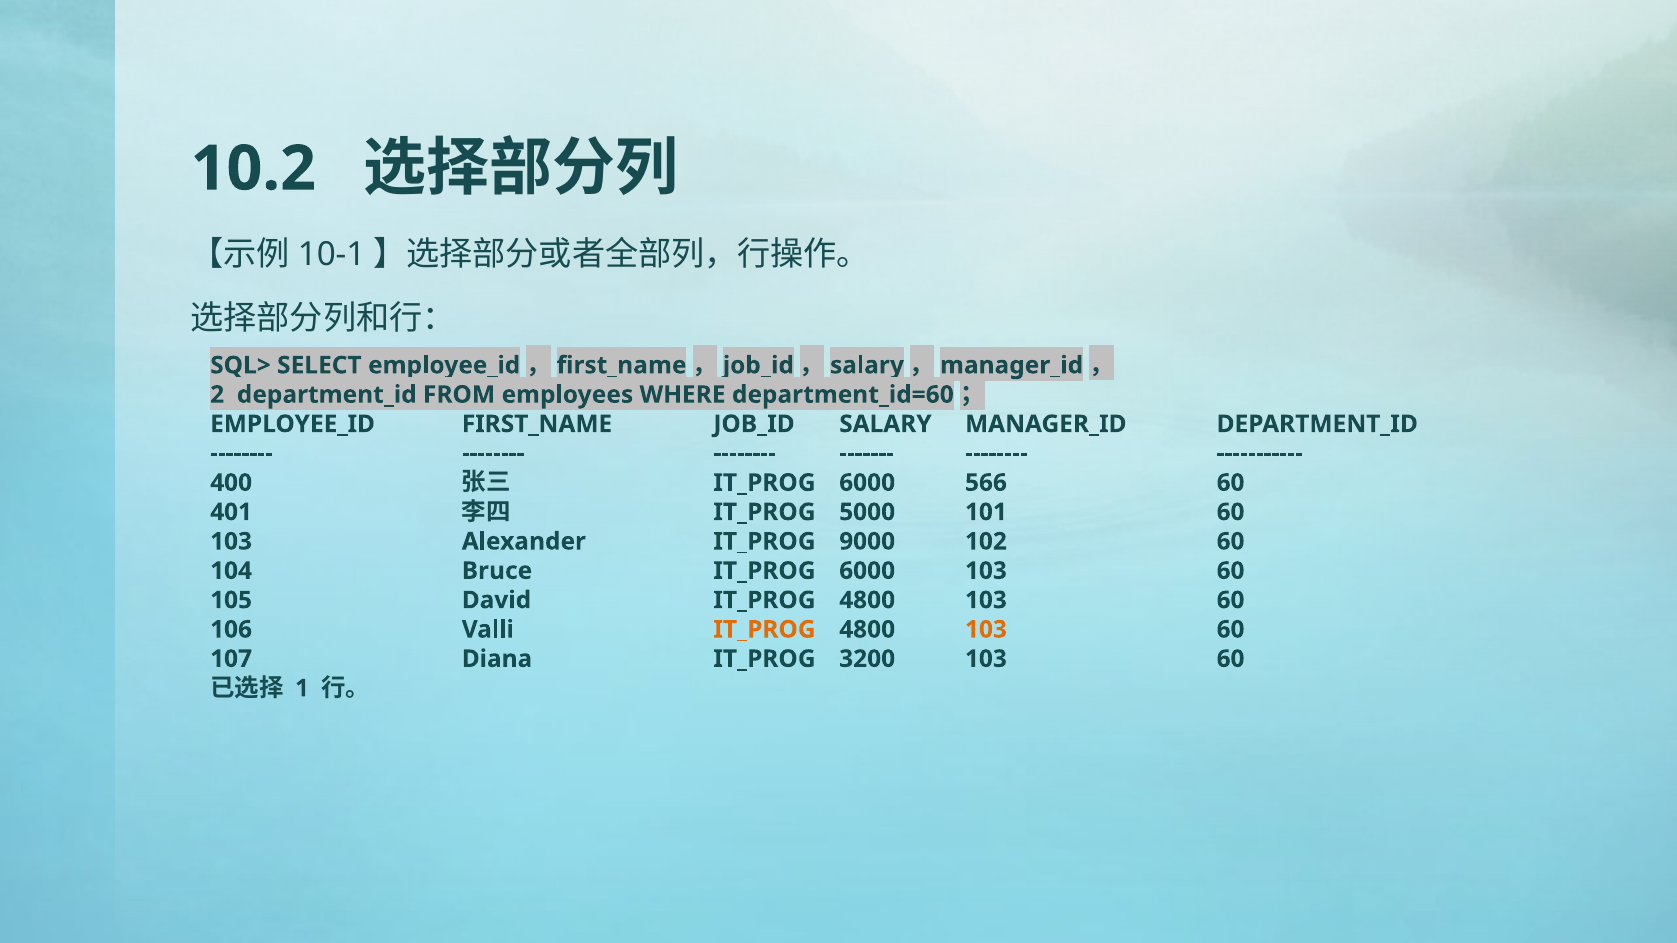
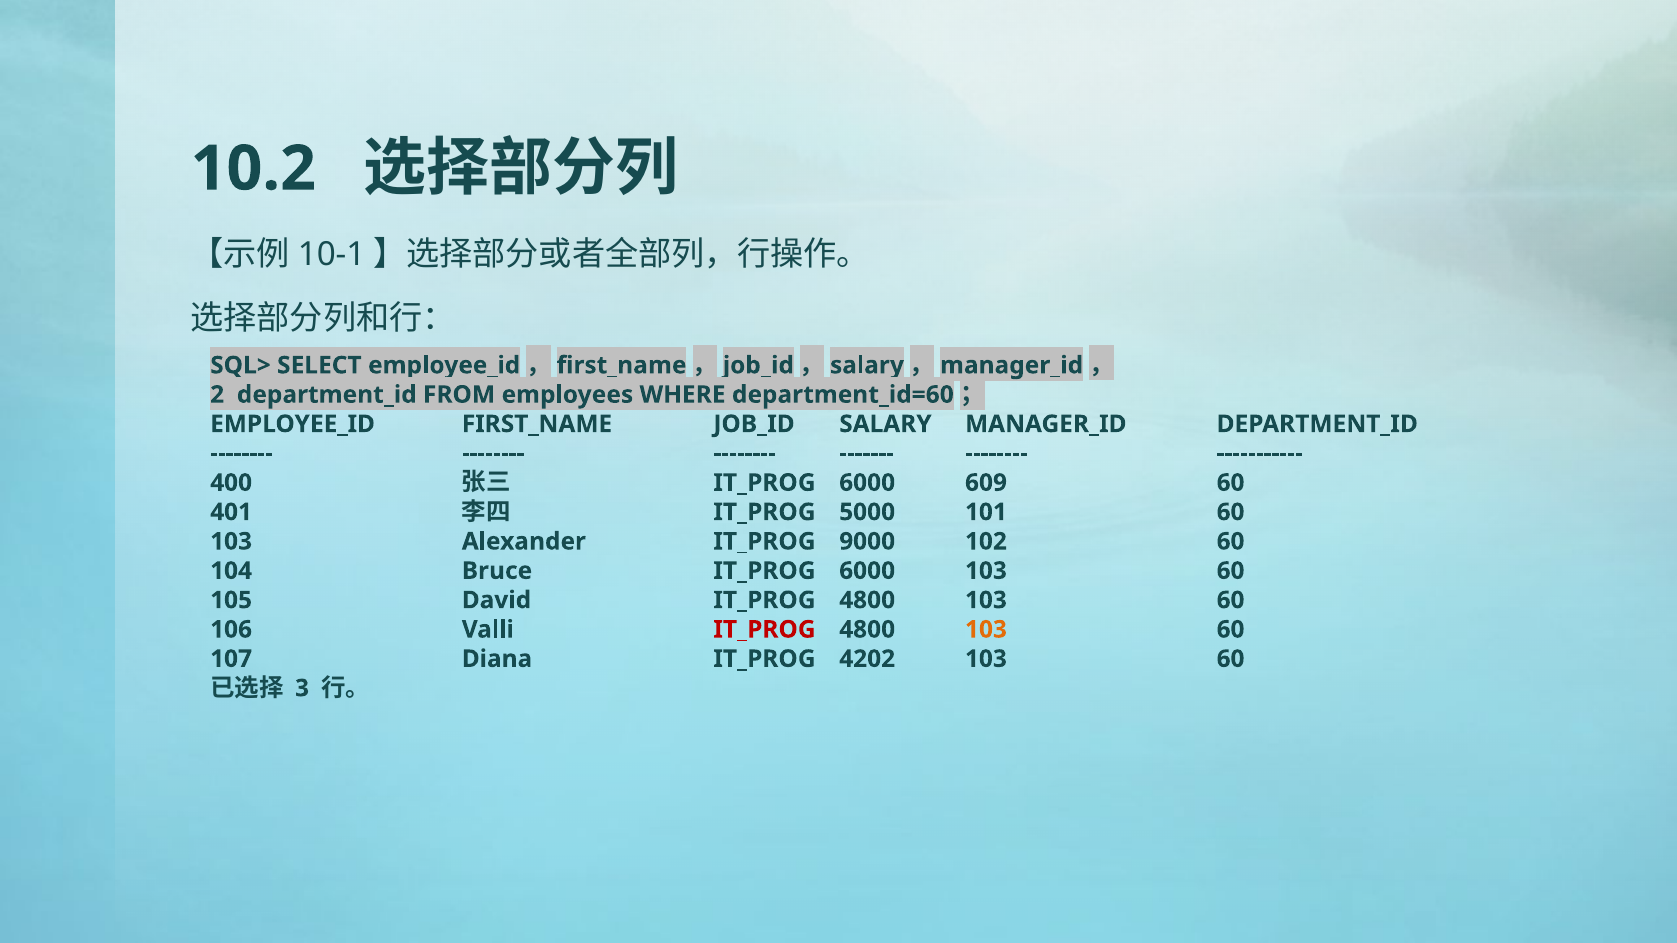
566: 566 -> 609 (986, 483)
IT_PROG colour: orange -> red (765, 630)
3200: 3200 -> 4202 (867, 659)
1: 1 -> 3 (302, 689)
